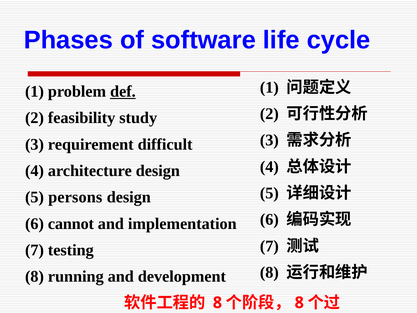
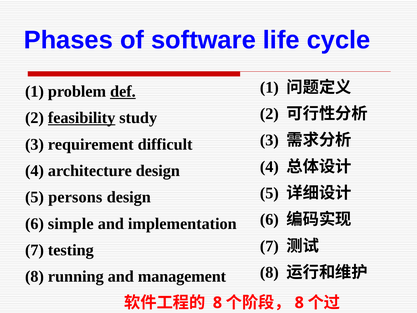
feasibility underline: none -> present (82, 118)
cannot: cannot -> simple (71, 224)
development: development -> management (182, 276)
